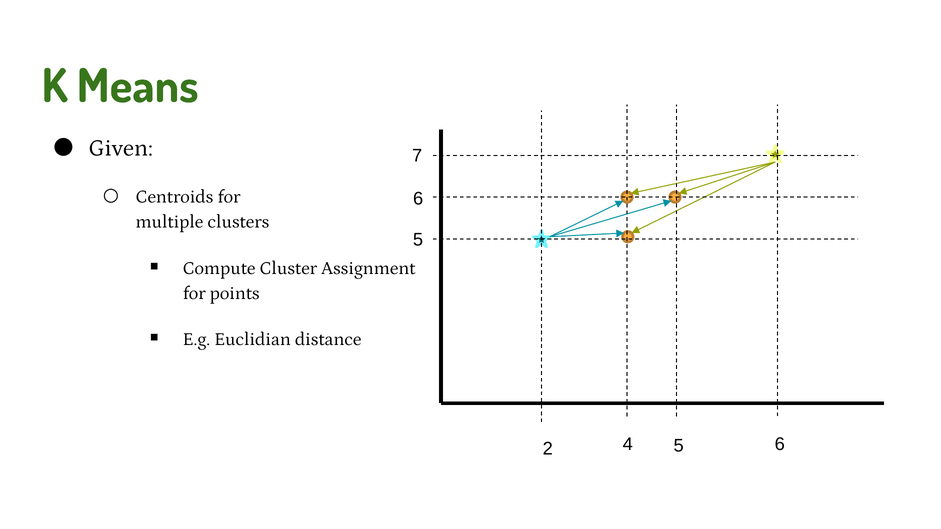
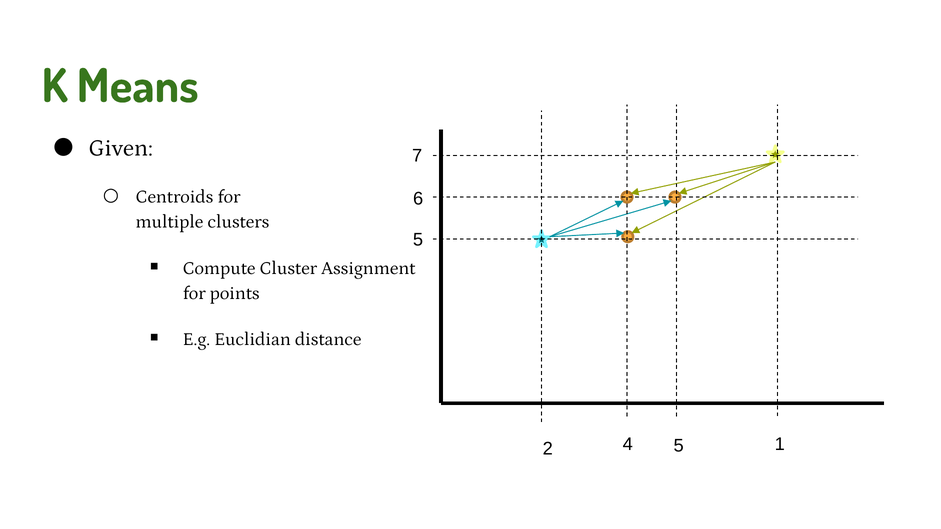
4 5 6: 6 -> 1 (780, 444)
